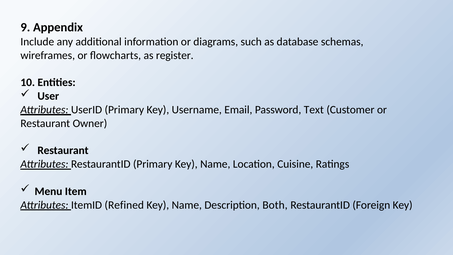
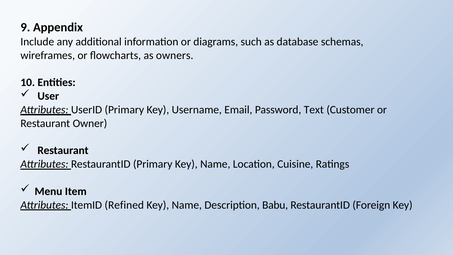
register: register -> owners (175, 55)
Both: Both -> Babu (275, 205)
